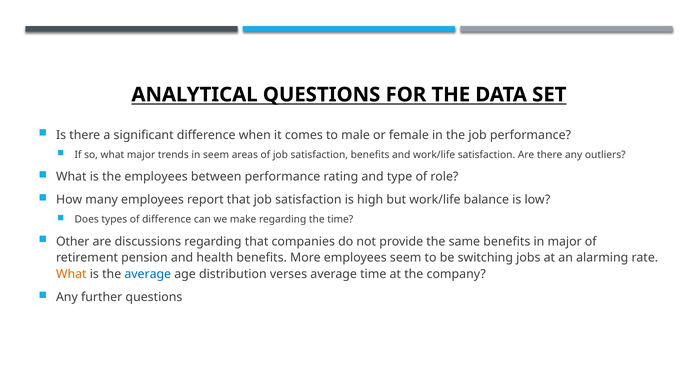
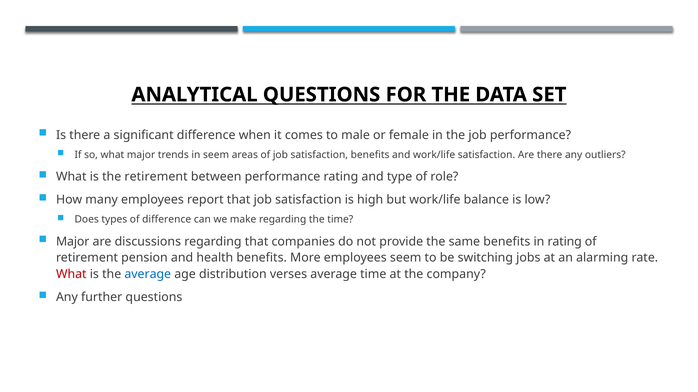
the employees: employees -> retirement (156, 177)
Other: Other -> Major (73, 242)
in major: major -> rating (565, 242)
What colour: orange -> red (71, 275)
